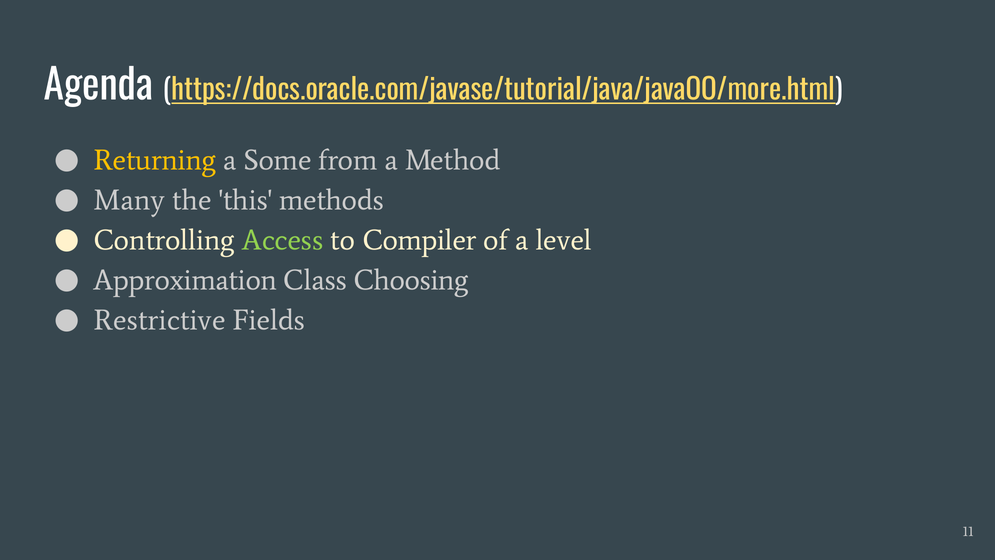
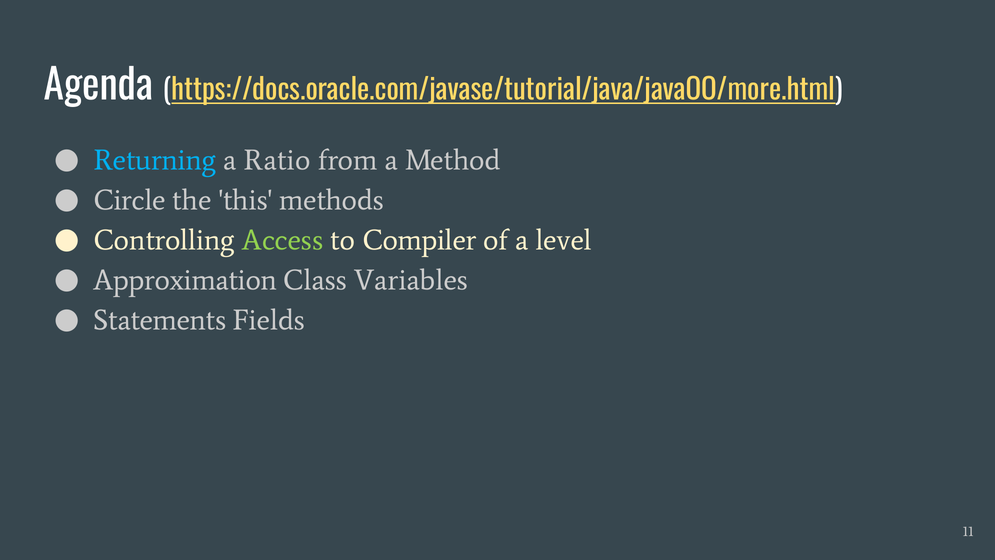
Returning colour: yellow -> light blue (155, 160)
Some: Some -> Ratio (277, 160)
Many: Many -> Circle (130, 200)
Choosing: Choosing -> Variables (411, 280)
Restrictive: Restrictive -> Statements (160, 320)
